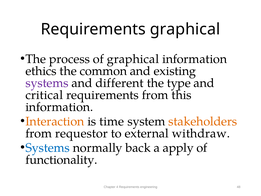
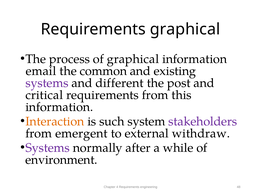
ethics: ethics -> email (41, 71)
type: type -> post (179, 83)
time: time -> such (112, 121)
stakeholders colour: orange -> purple (203, 121)
requestor: requestor -> emergent (81, 133)
Systems colour: blue -> purple (48, 148)
back: back -> after (138, 148)
apply: apply -> while (178, 148)
functionality: functionality -> environment (61, 160)
